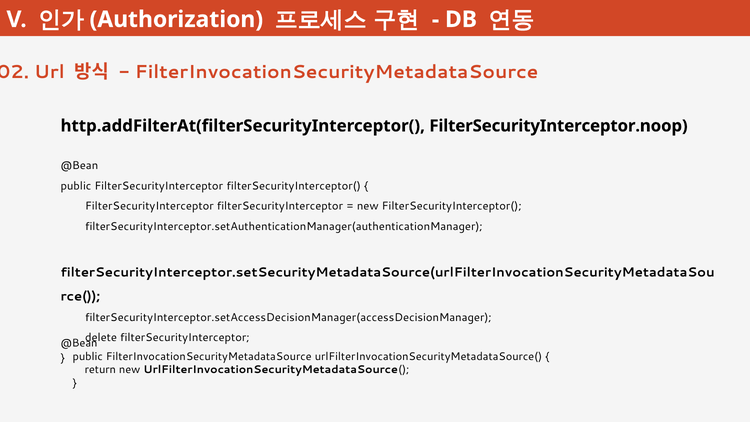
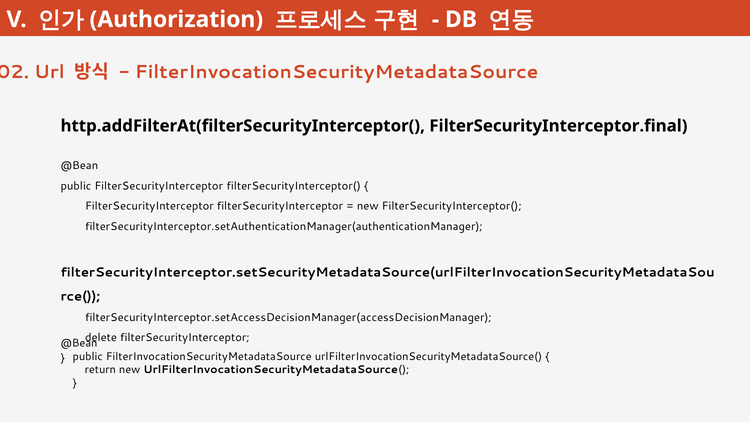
FilterSecurityInterceptor.noop: FilterSecurityInterceptor.noop -> FilterSecurityInterceptor.final (558, 126)
